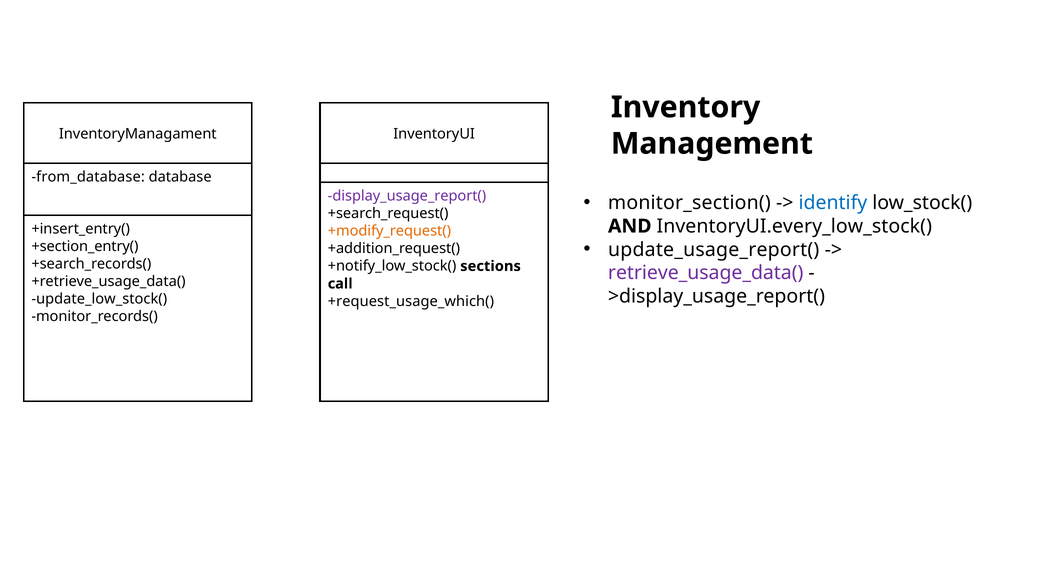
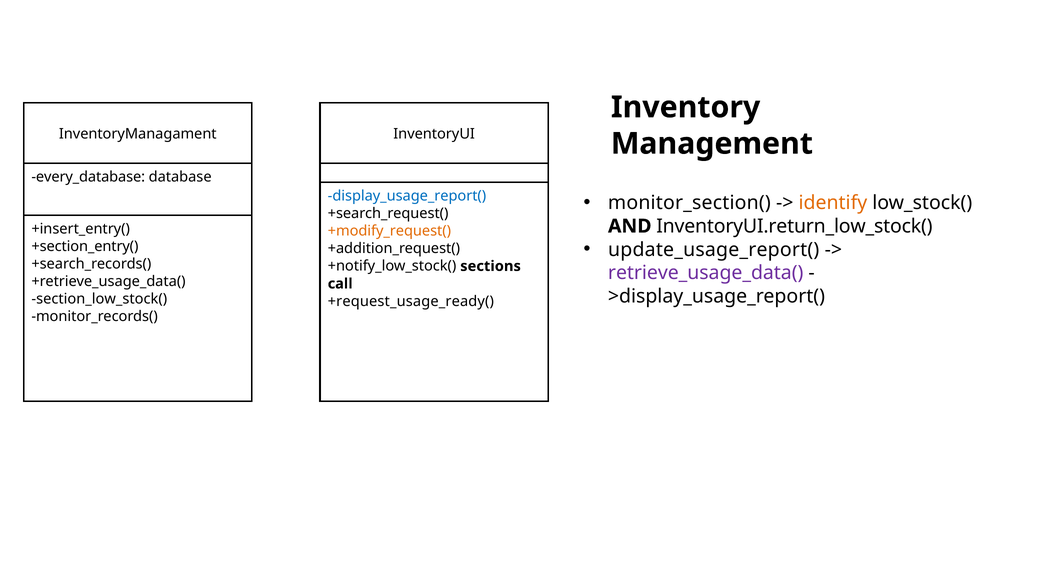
from_database: from_database -> every_database (88, 177)
display_usage_report( colour: purple -> blue (407, 196)
identify colour: blue -> orange (833, 203)
InventoryUI.every_low_stock(: InventoryUI.every_low_stock( -> InventoryUI.return_low_stock( (794, 226)
update_low_stock(: update_low_stock( -> section_low_stock( (99, 299)
+request_usage_which(: +request_usage_which( -> +request_usage_ready( (411, 301)
